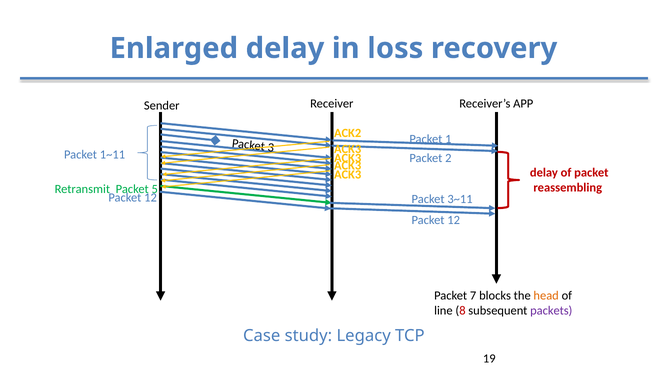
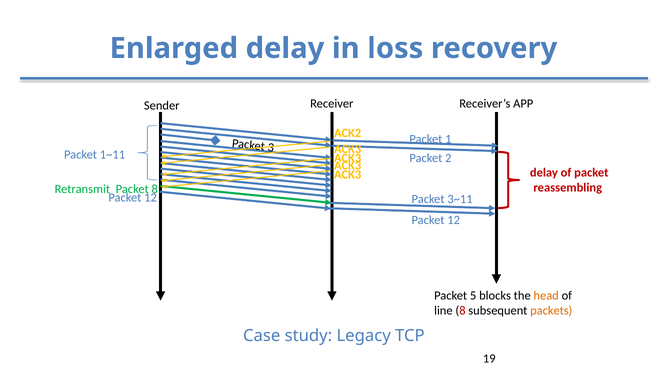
Packet 5: 5 -> 8 (155, 189)
7: 7 -> 5 (473, 296)
packets colour: purple -> orange (551, 311)
